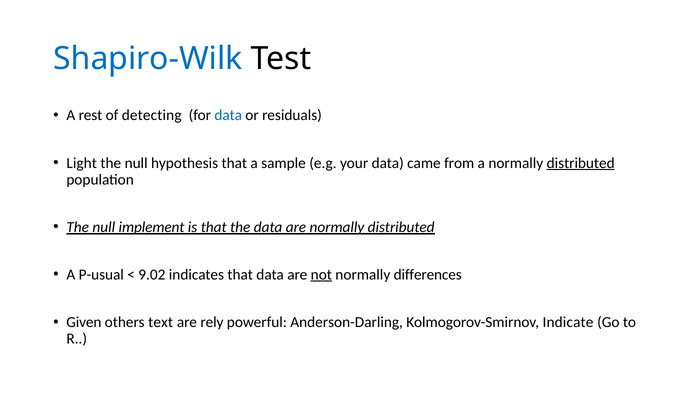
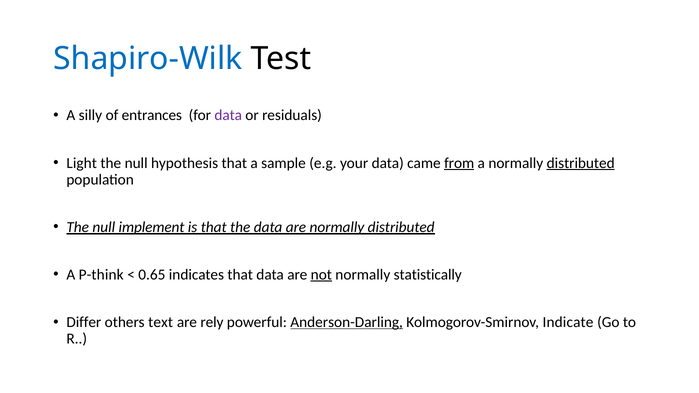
rest: rest -> silly (90, 115)
detecting: detecting -> entrances (152, 115)
data colour: blue -> purple (228, 115)
from underline: none -> present (459, 163)
P-usual: P-usual -> P-think (101, 275)
9.02: 9.02 -> 0.65 (152, 275)
differences: differences -> statistically (428, 275)
Given: Given -> Differ (84, 322)
Anderson-Darling underline: none -> present (347, 322)
